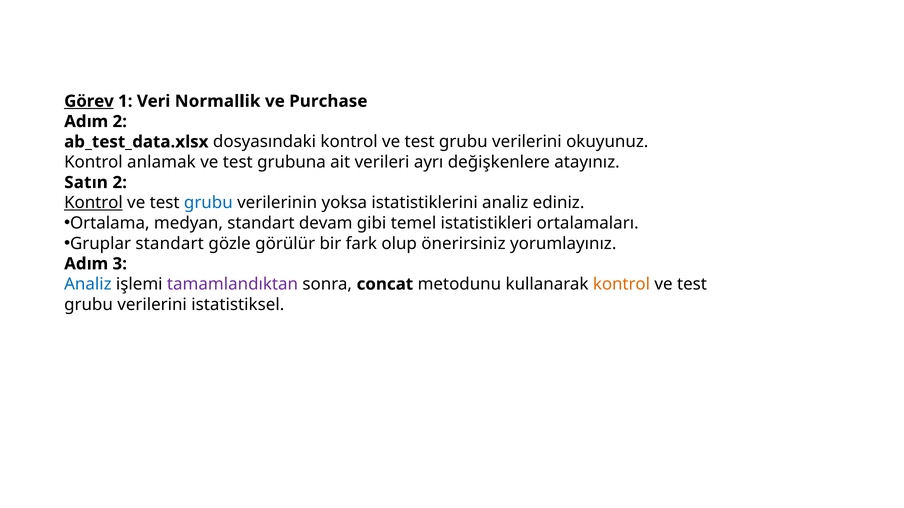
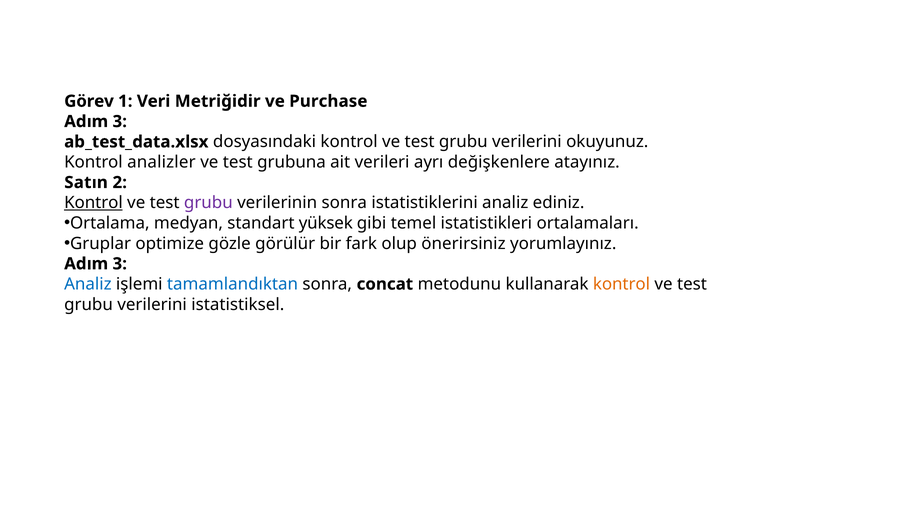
Görev underline: present -> none (89, 101)
Normallik: Normallik -> Metriğidir (218, 101)
2: 2 -> 3 (120, 122)
anlamak: anlamak -> analizler (161, 162)
grubu colour: blue -> purple (208, 203)
verilerinin yoksa: yoksa -> sonra (344, 203)
devam: devam -> yüksek (326, 223)
Gruplar standart: standart -> optimize (170, 244)
tamamlandıktan colour: purple -> blue (233, 284)
